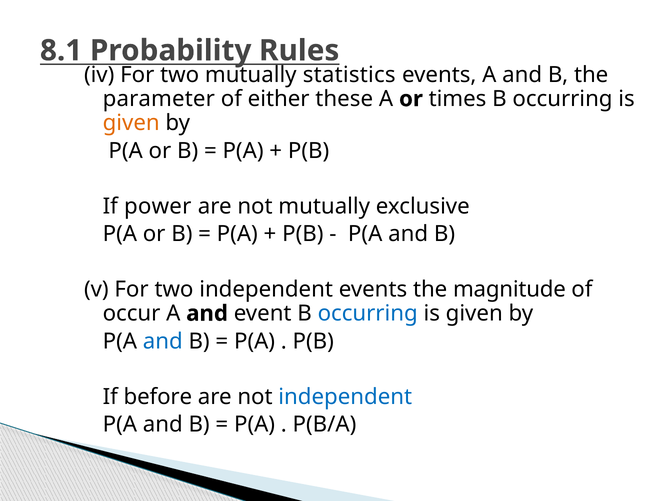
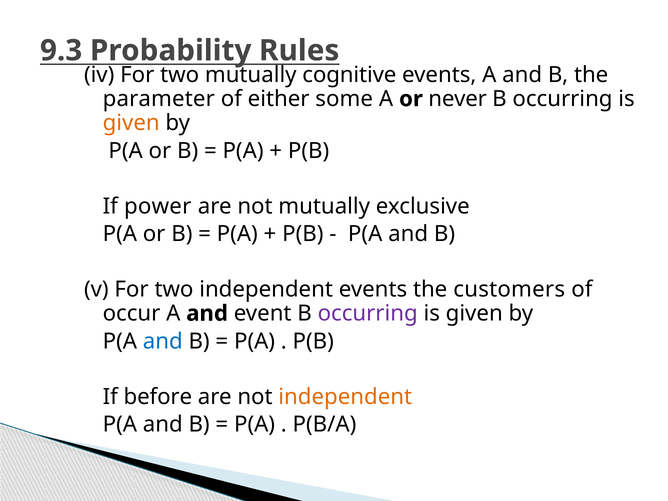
8.1: 8.1 -> 9.3 (61, 51)
statistics: statistics -> cognitive (349, 75)
these: these -> some (344, 99)
times: times -> never (458, 99)
magnitude: magnitude -> customers (509, 289)
occurring colour: blue -> purple (368, 313)
independent colour: blue -> orange (345, 397)
